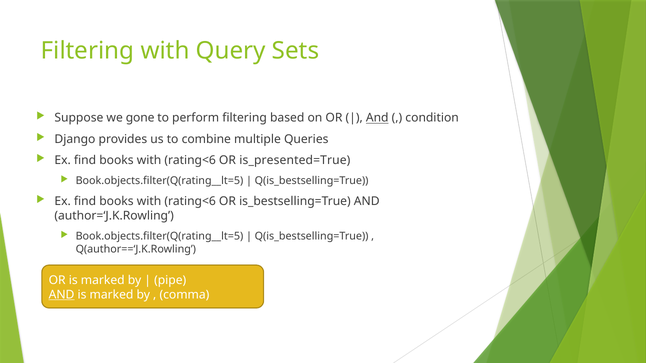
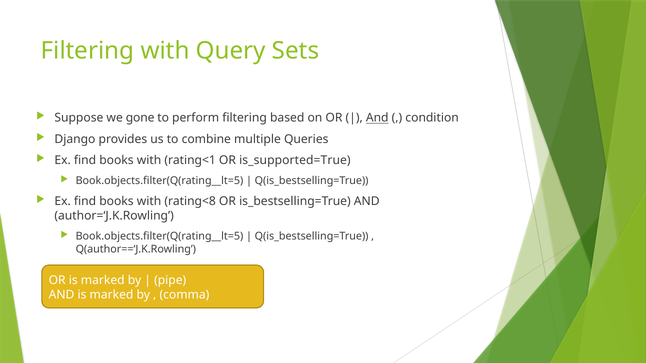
rating<6: rating<6 -> rating<1 (190, 161)
is_presented=True: is_presented=True -> is_supported=True (295, 161)
rating<6: rating<6 -> rating<8 (190, 202)
AND underline: present -> none (62, 295)
